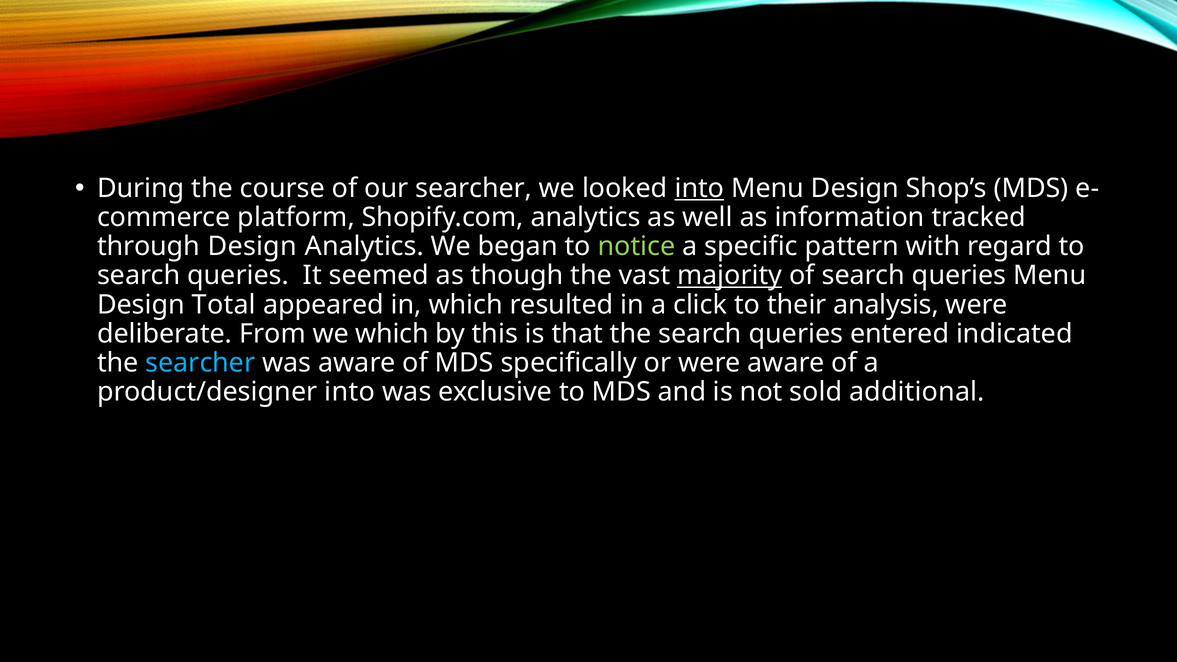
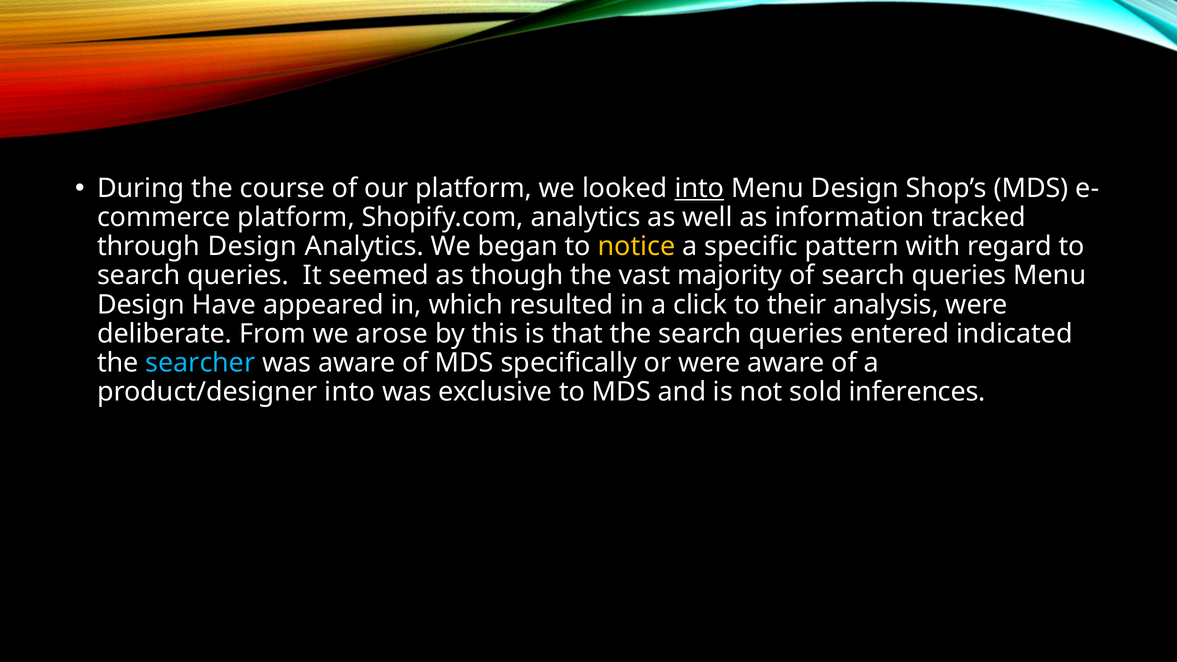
our searcher: searcher -> platform (474, 188)
notice colour: light green -> yellow (637, 246)
majority underline: present -> none (730, 276)
Total: Total -> Have (224, 305)
we which: which -> arose (392, 334)
additional: additional -> inferences (917, 392)
